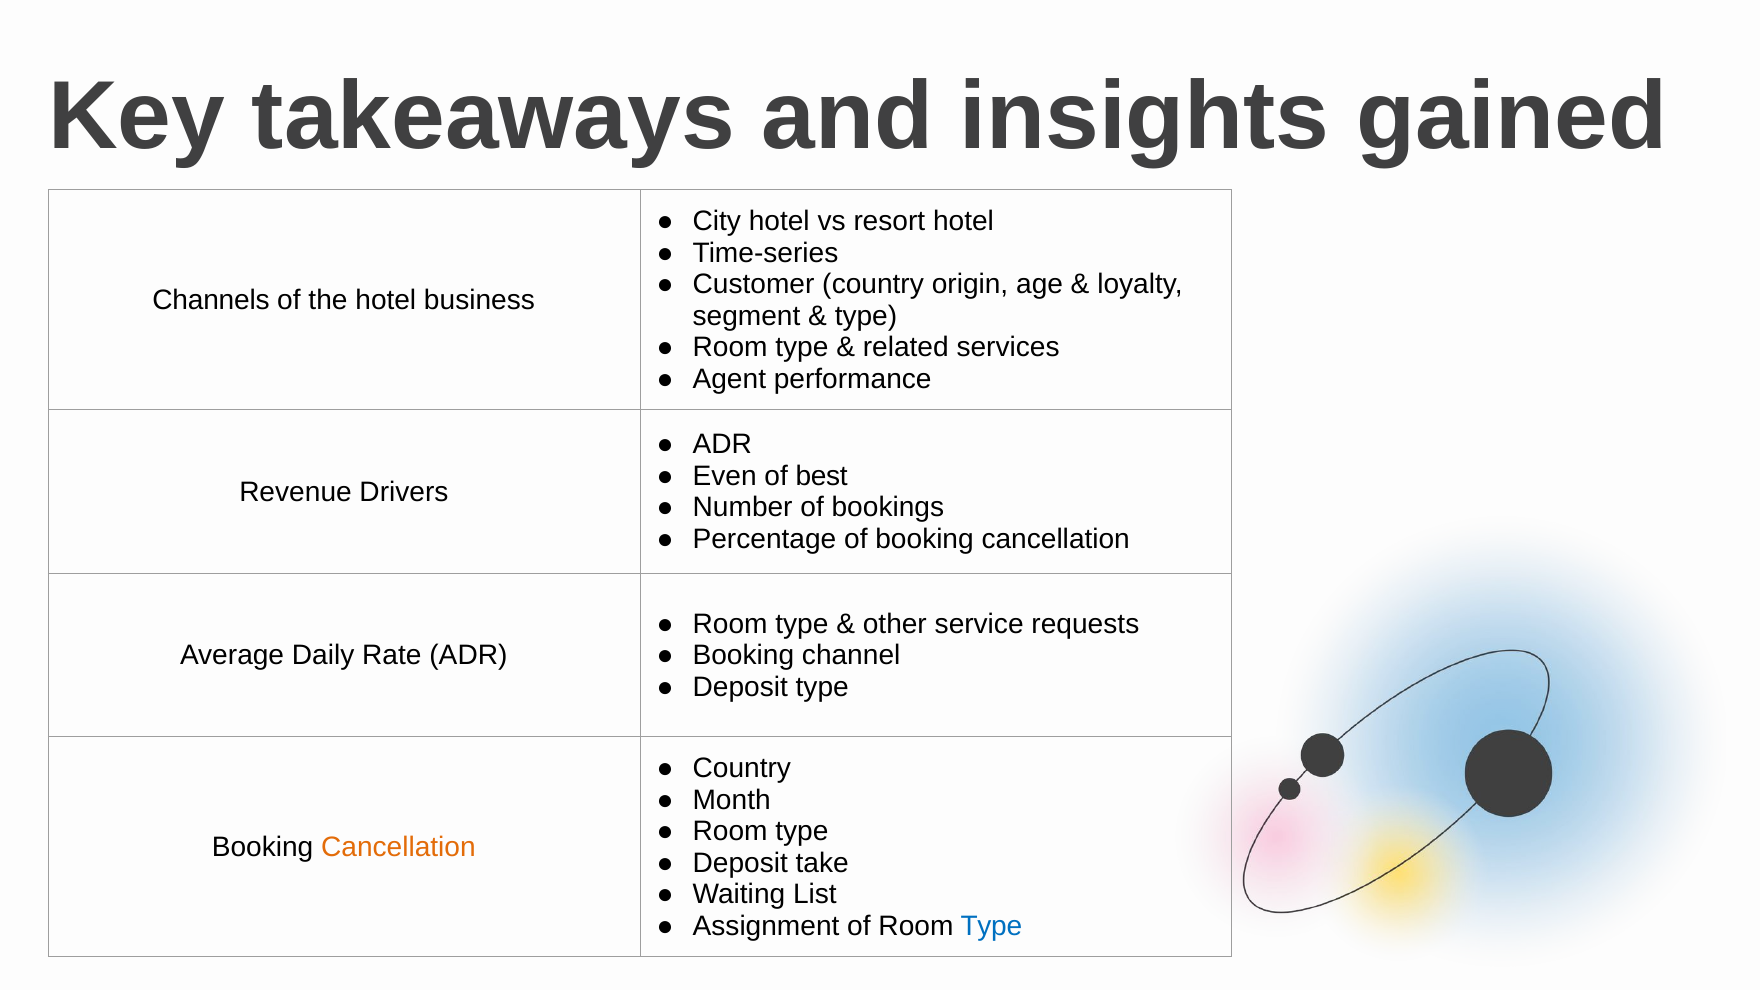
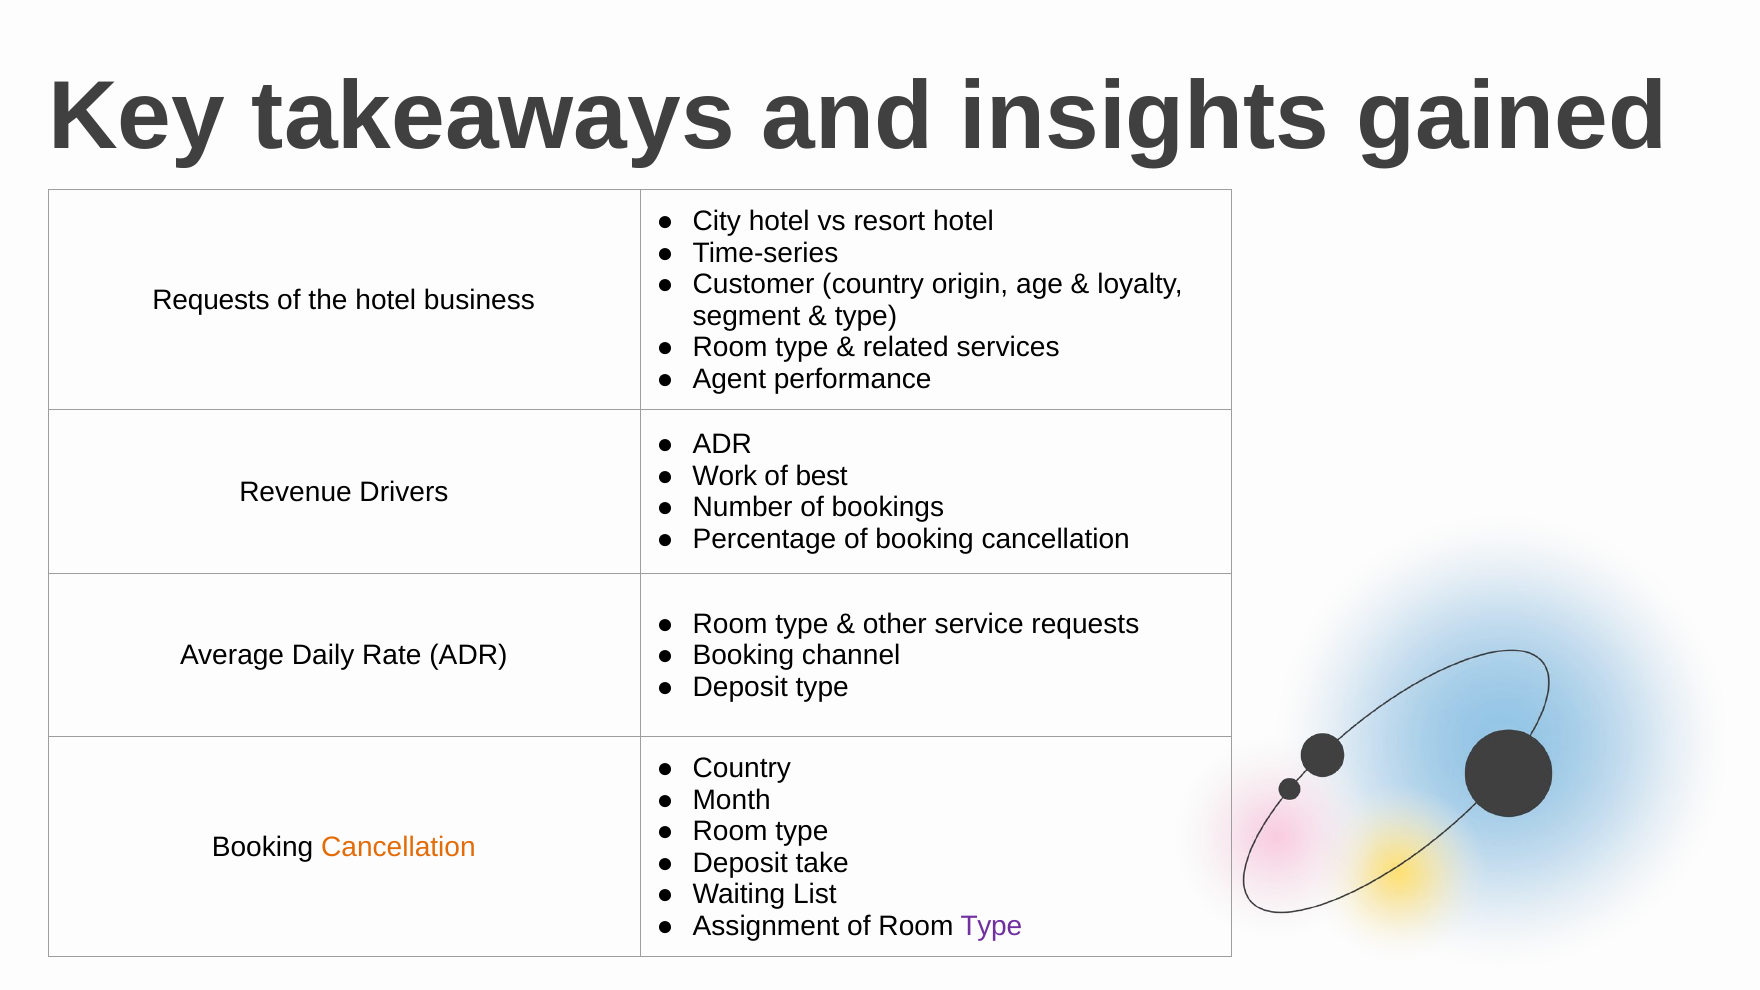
Channels: Channels -> Requests (211, 300)
Even: Even -> Work (725, 476)
Type colour: blue -> purple (991, 926)
